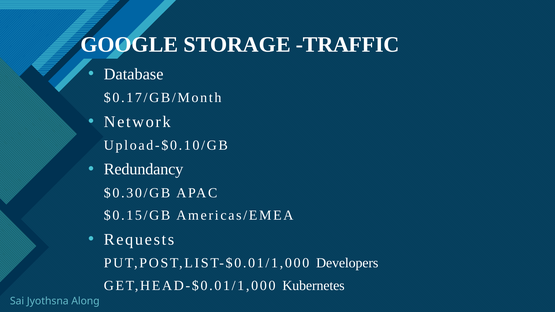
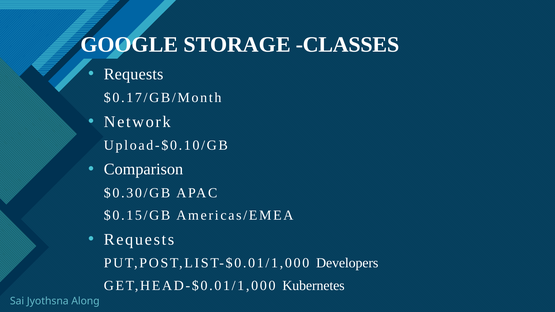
TRAFFIC: TRAFFIC -> CLASSES (348, 45)
Database: Database -> Requests (134, 74)
Redundancy: Redundancy -> Comparison (143, 169)
